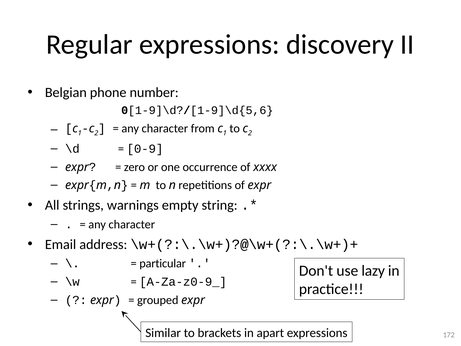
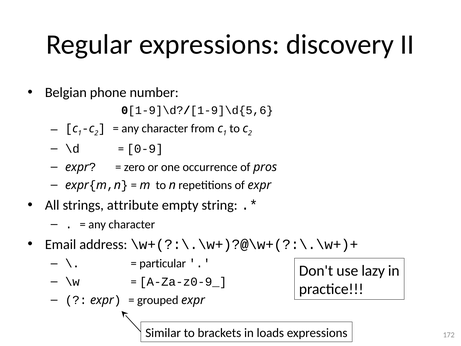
xxxx: xxxx -> pros (265, 167)
warnings: warnings -> attribute (133, 205)
apart: apart -> loads (270, 333)
